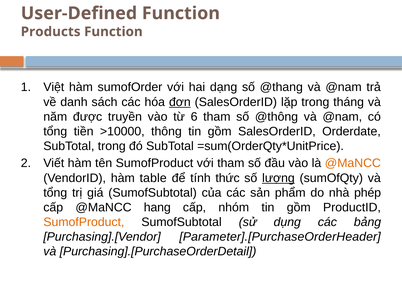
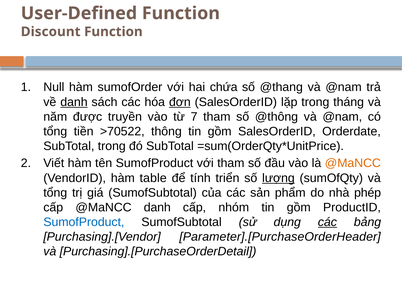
Products: Products -> Discount (51, 32)
Việt: Việt -> Null (54, 87)
dạng: dạng -> chứa (224, 87)
danh underline: none -> present (74, 102)
6: 6 -> 7 (194, 117)
>10000: >10000 -> >70522 (122, 132)
thức: thức -> triển (228, 178)
@MaNCC hang: hang -> danh (157, 208)
SumofProduct colour: orange -> blue (84, 222)
các underline: none -> present (327, 222)
